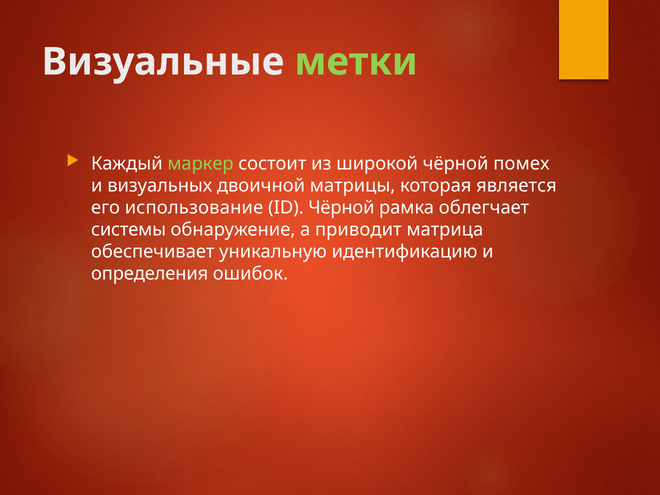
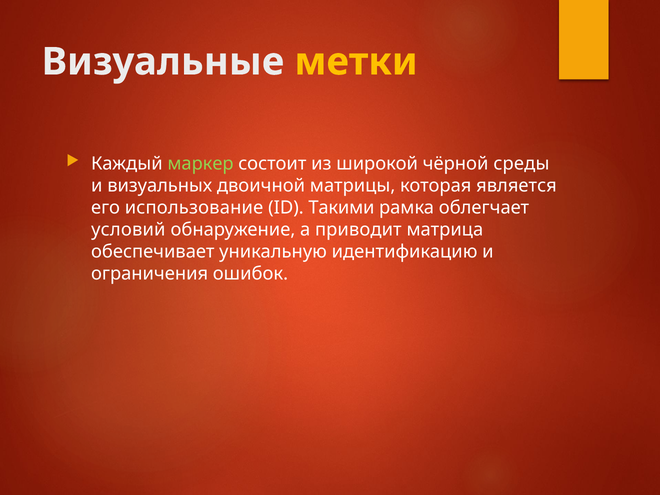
метки colour: light green -> yellow (356, 62)
помех: помех -> среды (521, 164)
ID Чёрной: Чёрной -> Такими (341, 208)
системы: системы -> условий (128, 230)
определения: определения -> ограничения (150, 274)
